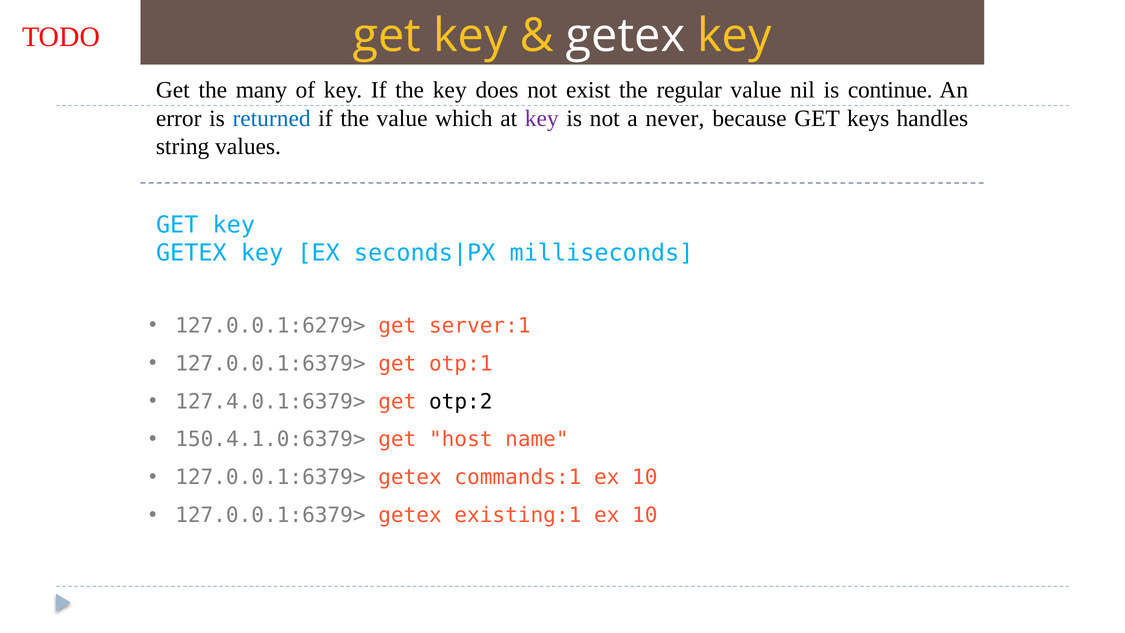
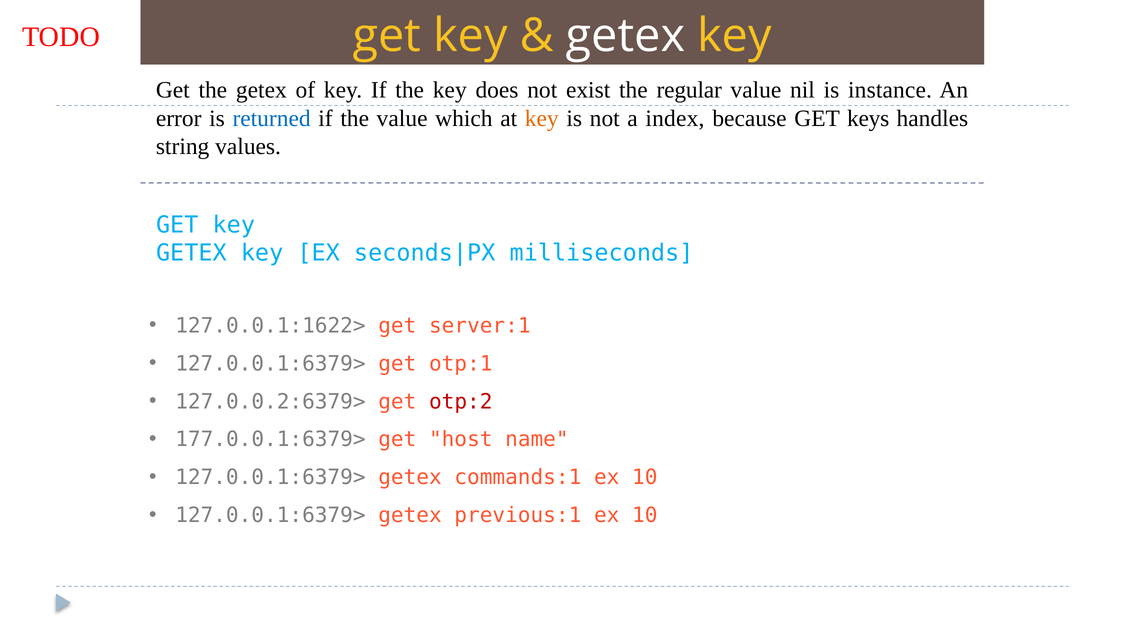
the many: many -> getex (261, 90)
continue: continue -> instance (890, 90)
key colour: purple -> orange (542, 118)
never: never -> index (675, 118)
127.0.0.1:6279>: 127.0.0.1:6279> -> 127.0.0.1:1622> (270, 325)
127.4.0.1:6379>: 127.4.0.1:6379> -> 127.0.0.2:6379> (270, 401)
otp:2 colour: black -> red (461, 401)
150.4.1.0:6379>: 150.4.1.0:6379> -> 177.0.0.1:6379> (270, 439)
existing:1: existing:1 -> previous:1 (518, 515)
